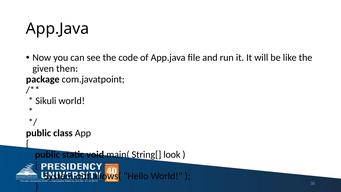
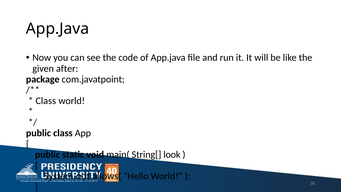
then: then -> after (67, 68)
Sikuli: Sikuli -> Class (46, 101)
